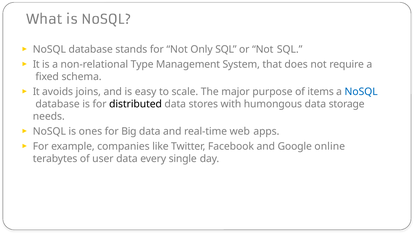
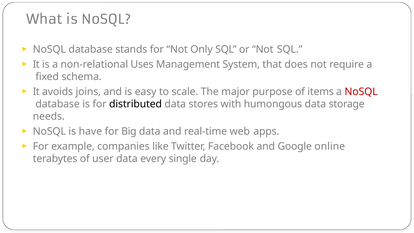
Type: Type -> Uses (142, 64)
NoSQL colour: blue -> red (361, 92)
ones: ones -> have (90, 131)
